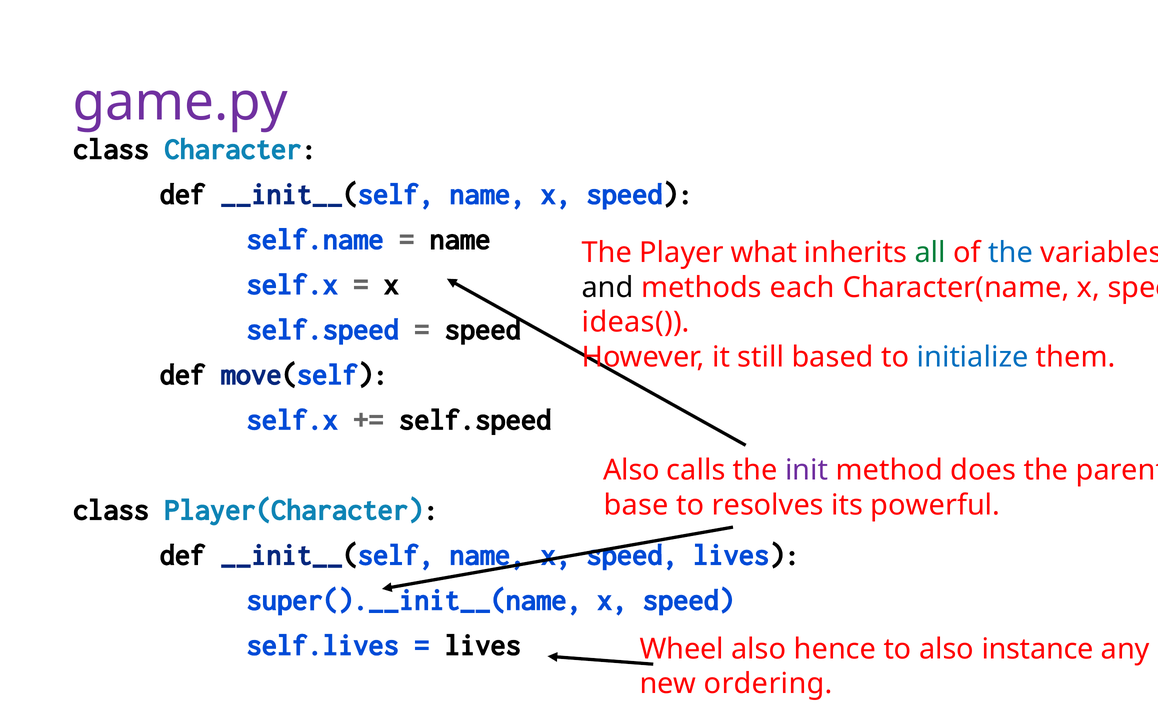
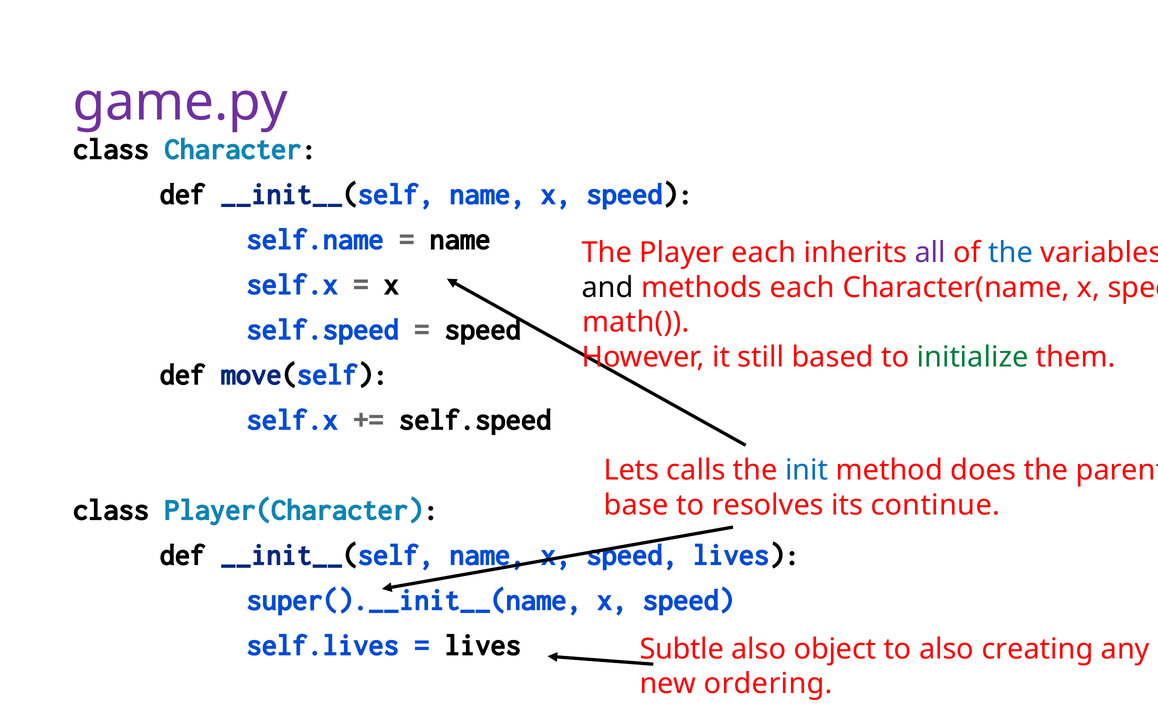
Player what: what -> each (764, 253)
all colour: green -> purple (930, 253)
ideas(: ideas( -> math( (636, 322)
initialize colour: blue -> green (973, 357)
Also: Also -> Lets (631, 470)
init colour: purple -> blue (807, 470)
powerful: powerful -> continue (935, 505)
Wheel: Wheel -> Subtle (682, 649)
hence: hence -> object (835, 649)
instance: instance -> creating (1037, 649)
